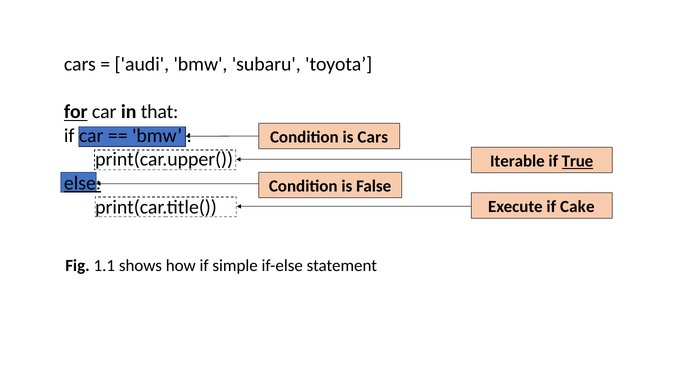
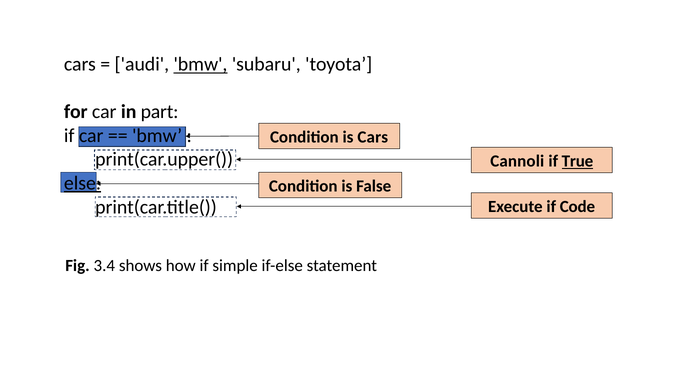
bmw underline: none -> present (200, 64)
for underline: present -> none (76, 112)
that: that -> part (160, 112)
Iterable: Iterable -> Cannoli (517, 161)
Cake: Cake -> Code (577, 207)
1.1: 1.1 -> 3.4 (104, 266)
